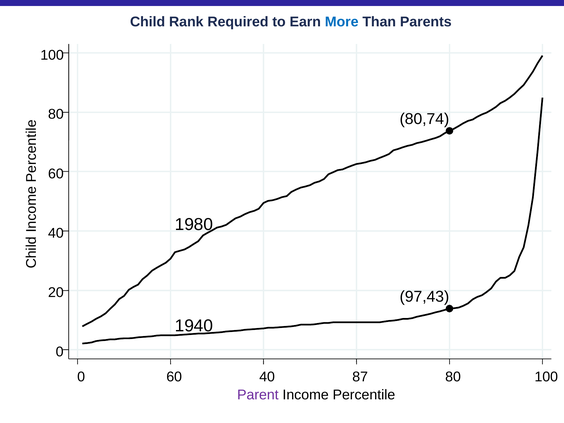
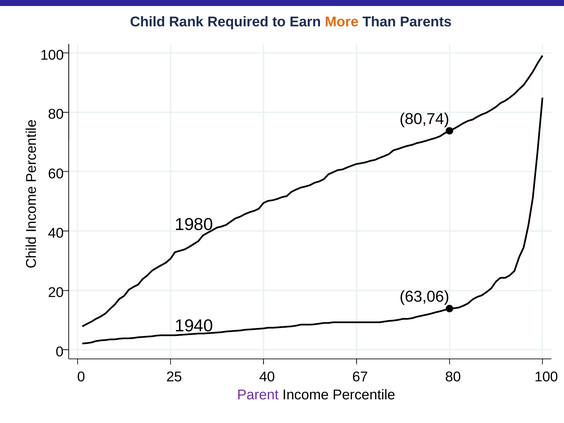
More colour: blue -> orange (342, 22)
97,43: 97,43 -> 63,06 (424, 297)
0 60: 60 -> 25 (174, 377)
87: 87 -> 67 (360, 377)
